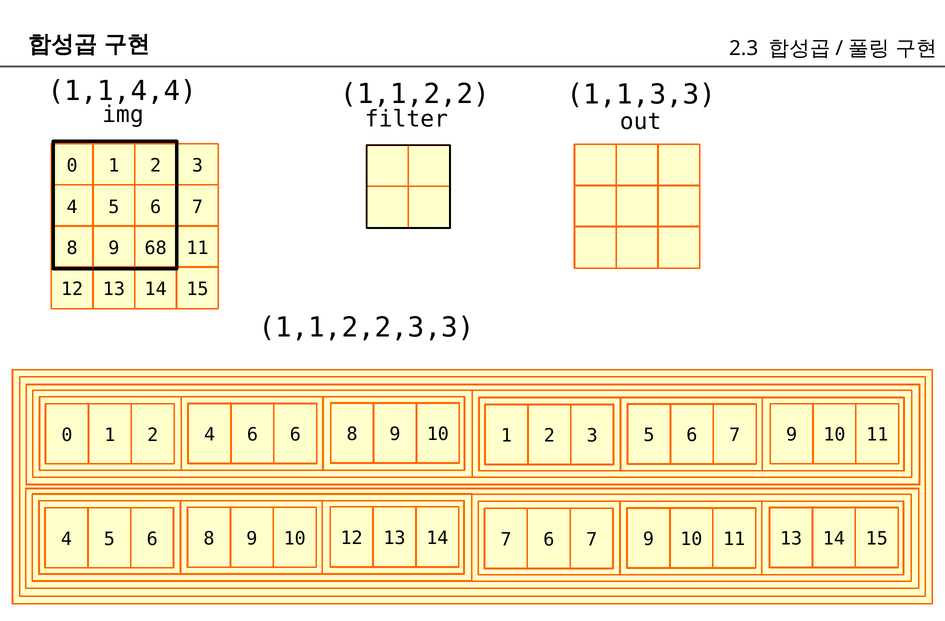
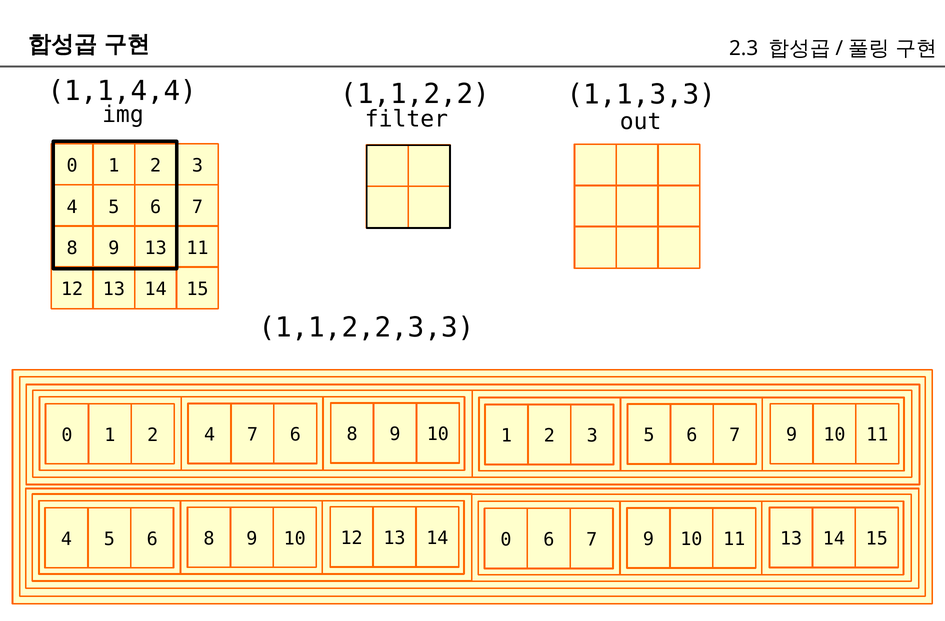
9 68: 68 -> 13 (156, 248)
4 6: 6 -> 7 (252, 435)
14 7: 7 -> 0 (506, 539)
